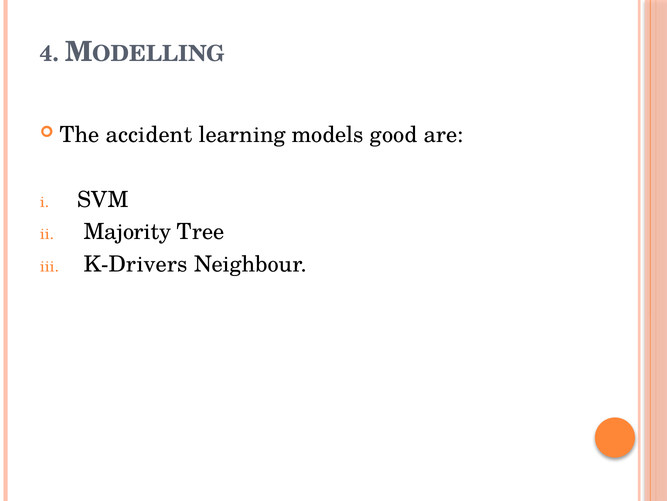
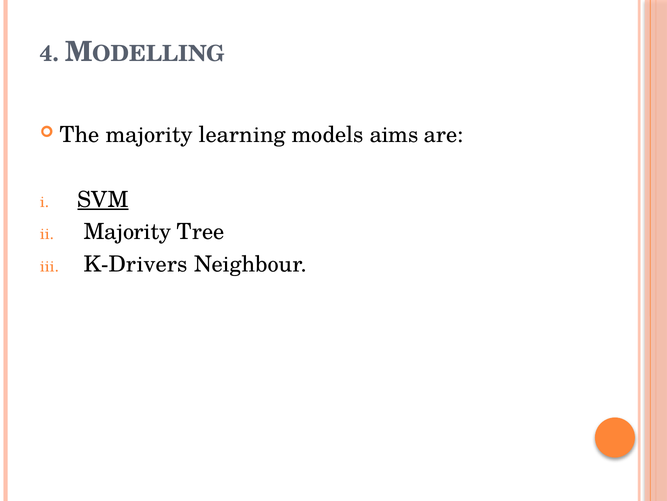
The accident: accident -> majority (149, 135)
good: good -> aims (394, 135)
SVM underline: none -> present (103, 199)
